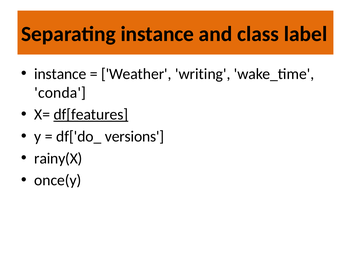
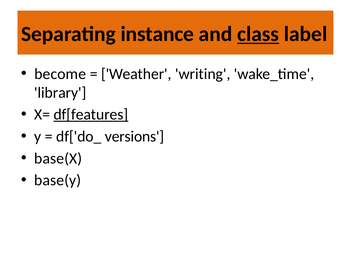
class underline: none -> present (258, 34)
instance: instance -> become (60, 74)
conda: conda -> library (60, 92)
rainy(X: rainy(X -> base(X (58, 158)
once(y: once(y -> base(y (58, 180)
